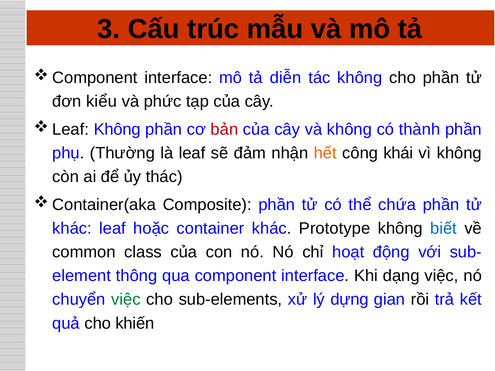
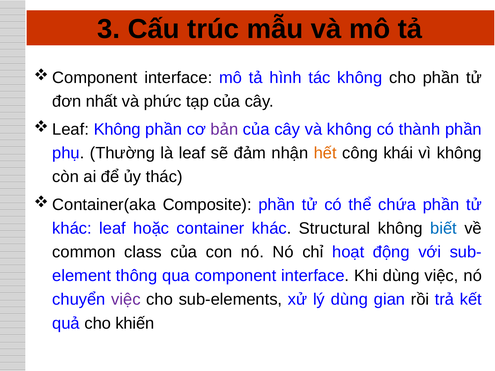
diễn: diễn -> hình (286, 78)
kiểu: kiểu -> nhất (102, 101)
bản colour: red -> purple (224, 129)
Prototype: Prototype -> Structural (335, 228)
Khi dạng: dạng -> dùng (401, 276)
việc colour: green -> purple (126, 300)
lý dựng: dựng -> dùng (349, 300)
